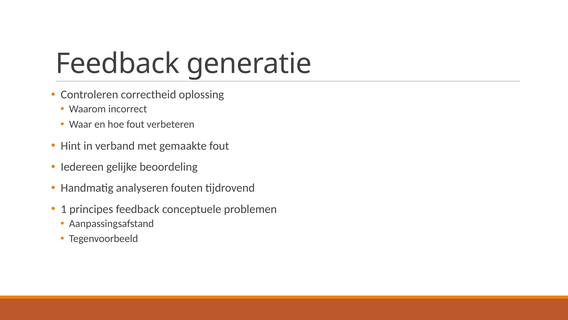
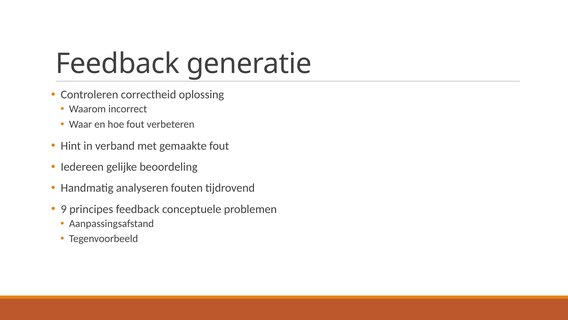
1: 1 -> 9 (64, 209)
